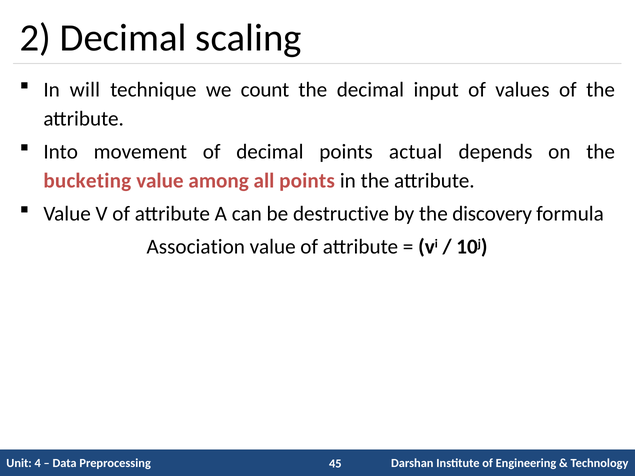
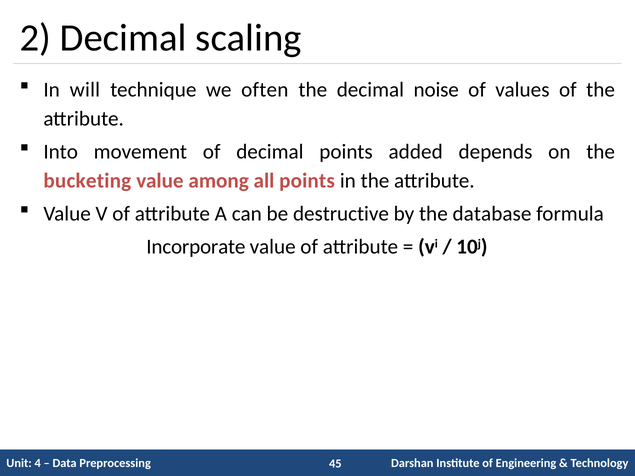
count: count -> often (265, 90)
input: input -> noise (436, 90)
actual: actual -> added (416, 152)
discovery: discovery -> database (492, 214)
Association: Association -> Incorporate (196, 247)
